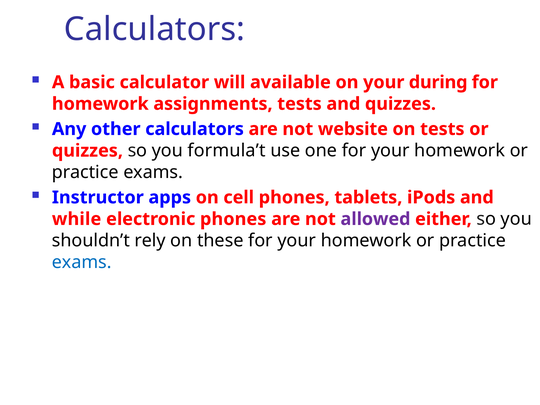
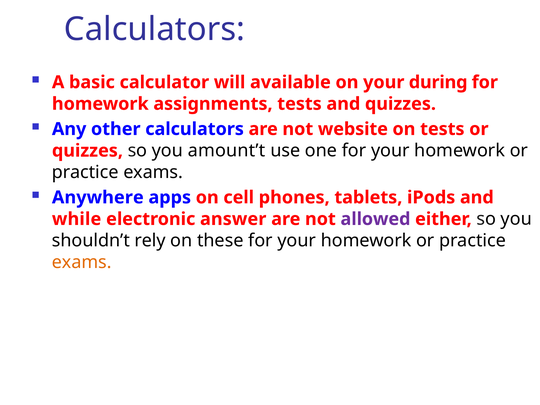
formula’t: formula’t -> amount’t (227, 151)
Instructor: Instructor -> Anywhere (98, 197)
electronic phones: phones -> answer (233, 219)
exams colour: blue -> orange (82, 262)
